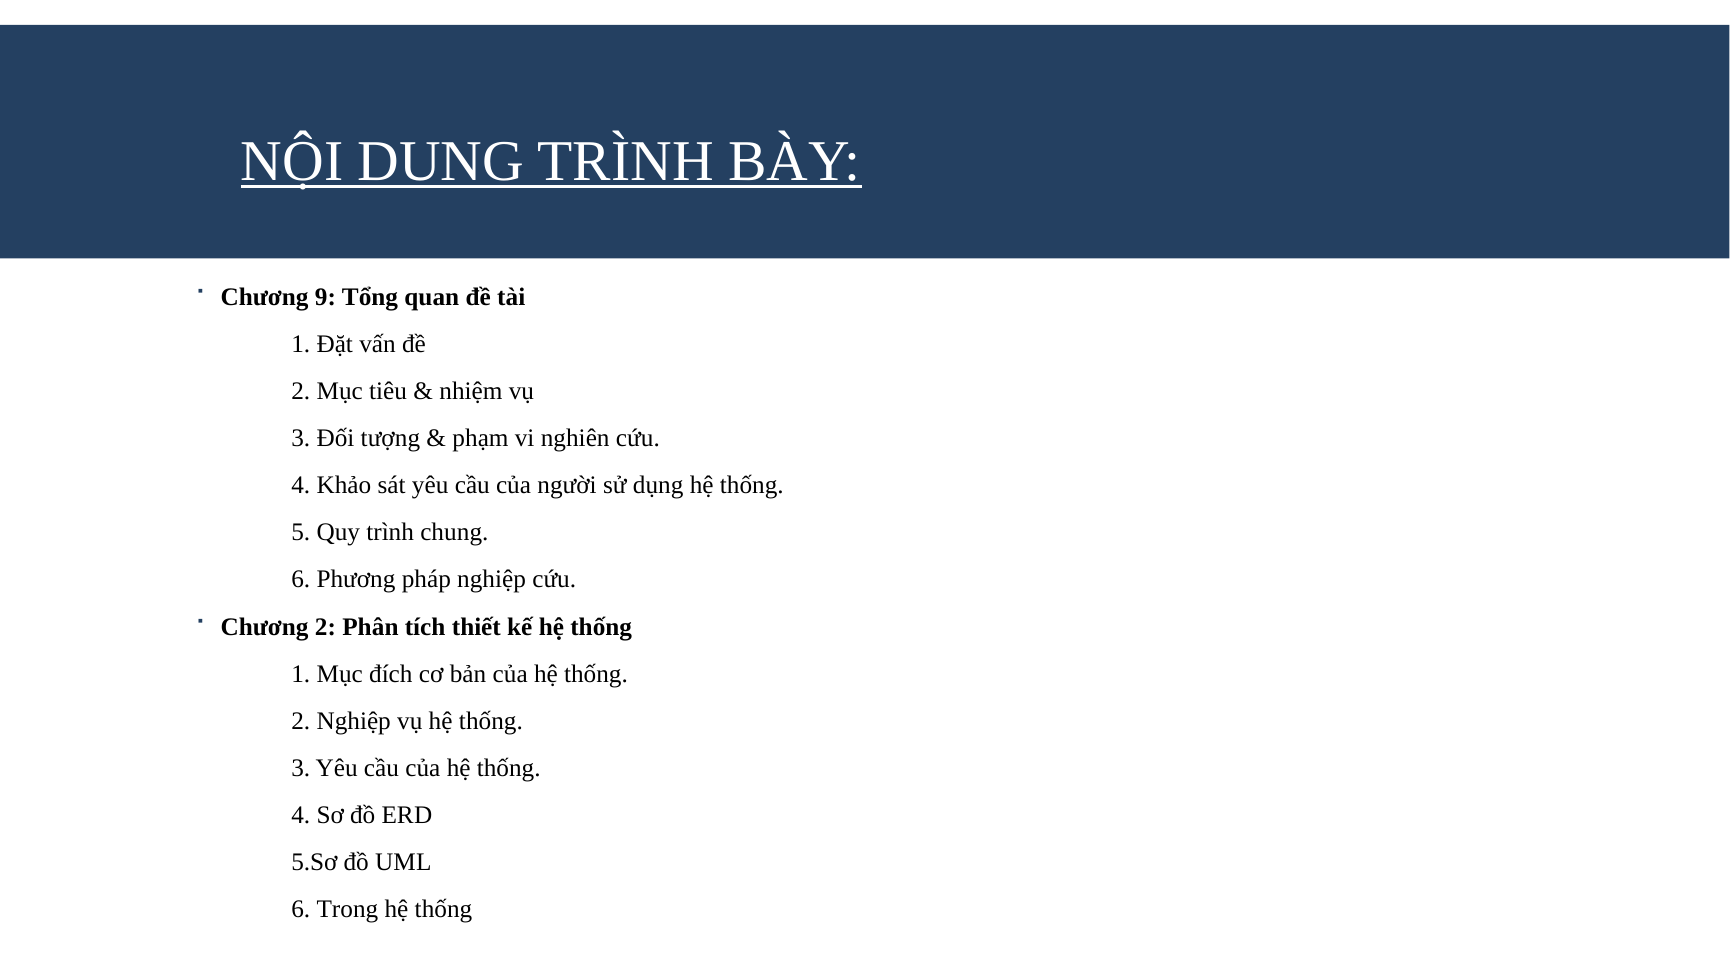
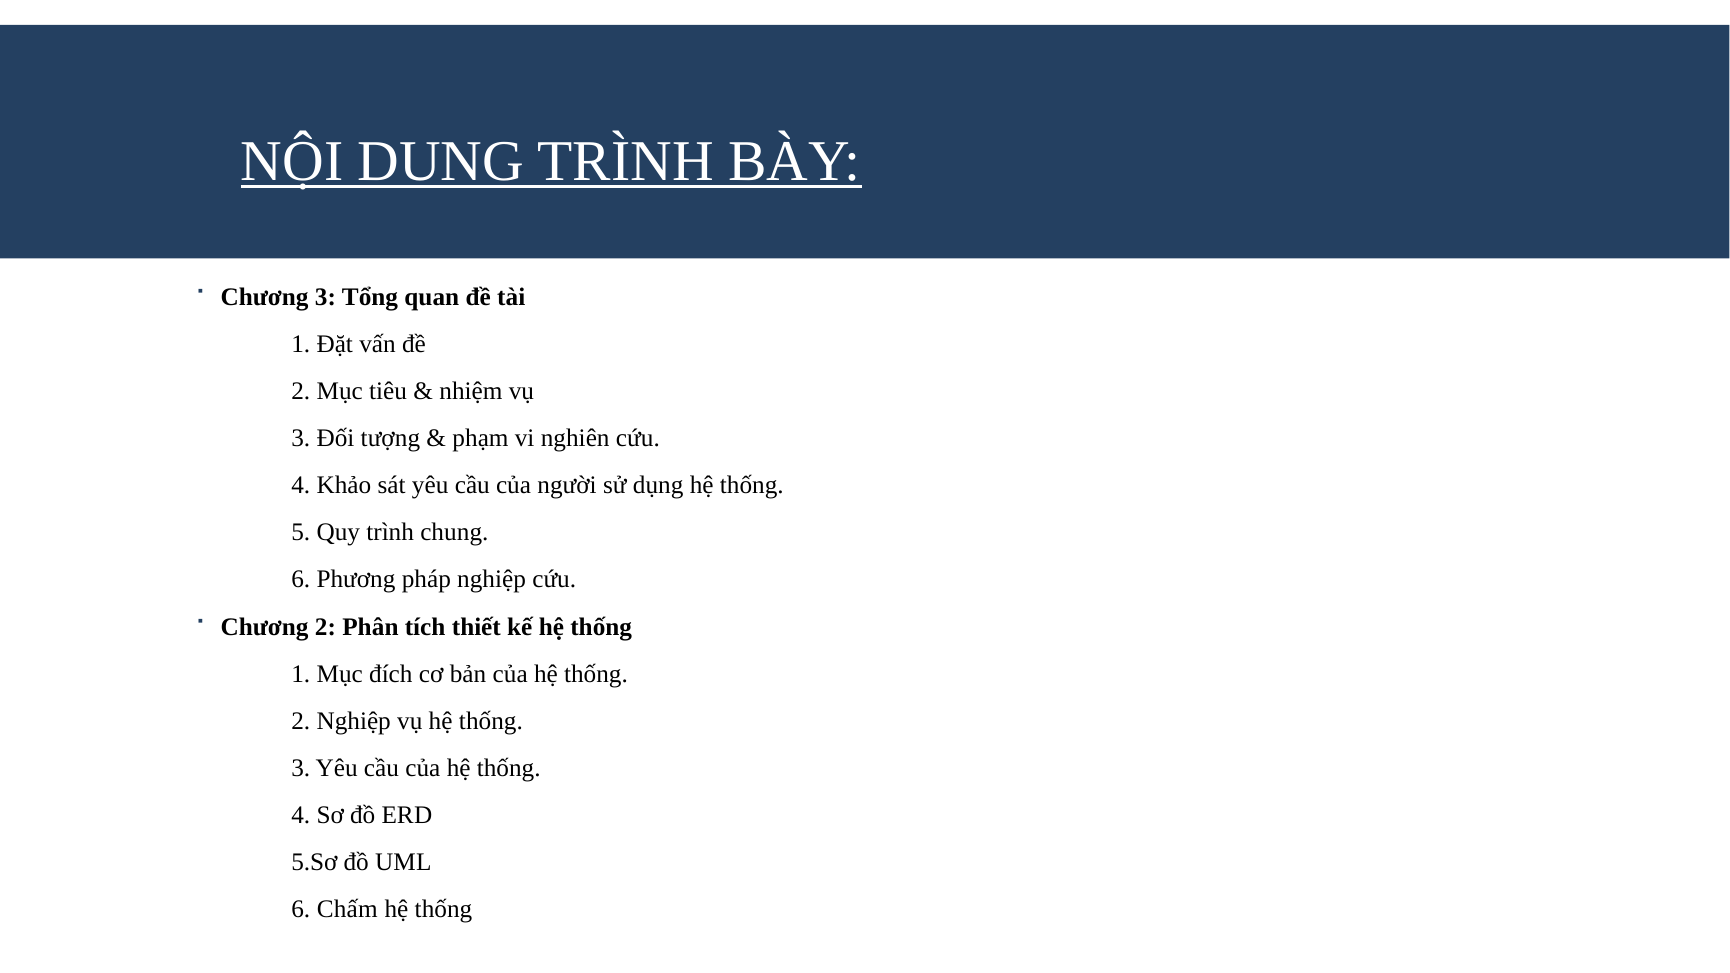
Chương 9: 9 -> 3 (325, 297)
Trong: Trong -> Chấm (347, 910)
